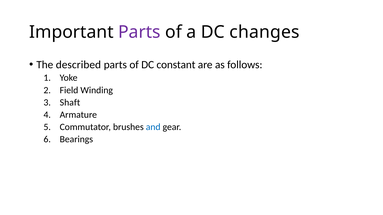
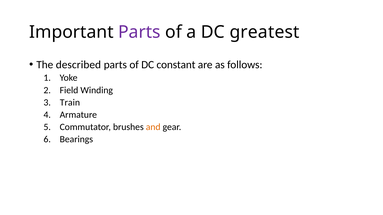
changes: changes -> greatest (265, 32)
Shaft: Shaft -> Train (70, 103)
and colour: blue -> orange (153, 127)
